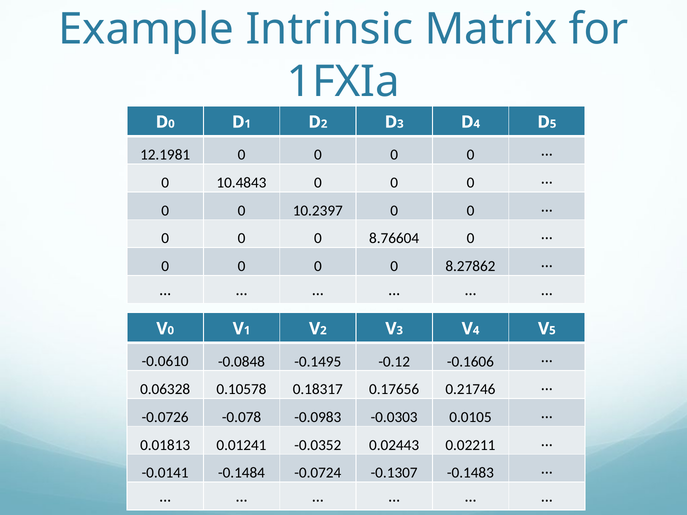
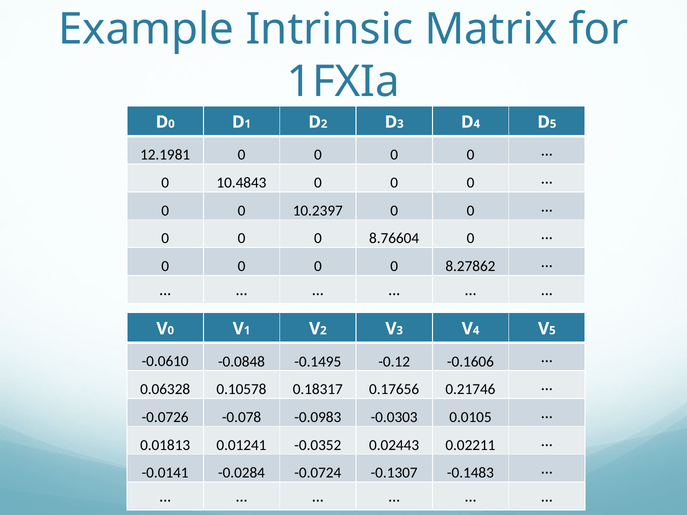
-0.1484: -0.1484 -> -0.0284 (241, 473)
